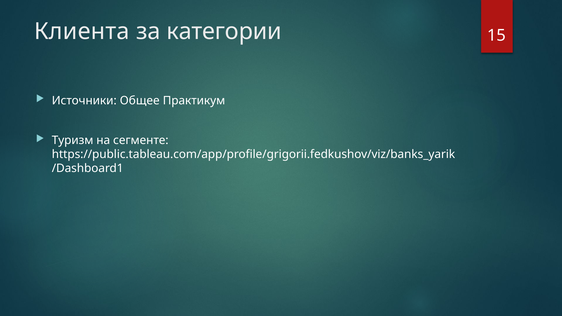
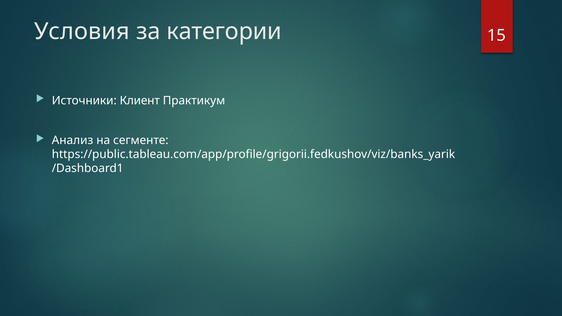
Клиента: Клиента -> Условия (82, 31)
Общее: Общее -> Клиент (140, 101)
Туризм: Туризм -> Анализ (73, 140)
